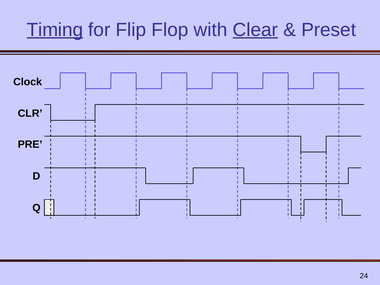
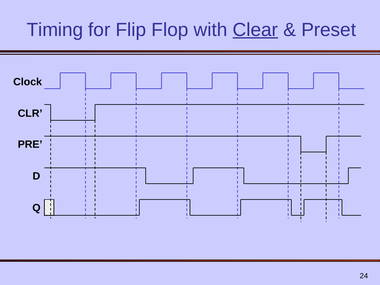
Timing underline: present -> none (55, 30)
